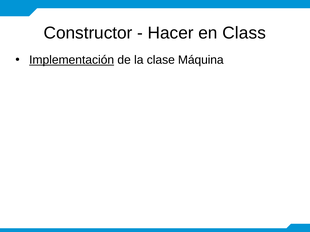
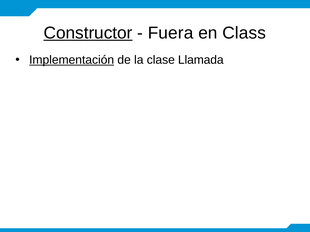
Constructor underline: none -> present (88, 33)
Hacer: Hacer -> Fuera (171, 33)
Máquina: Máquina -> Llamada (201, 60)
